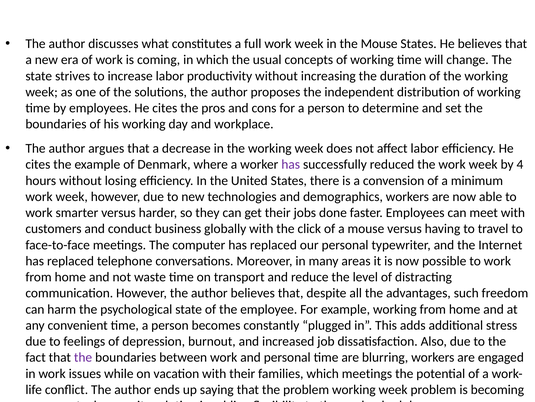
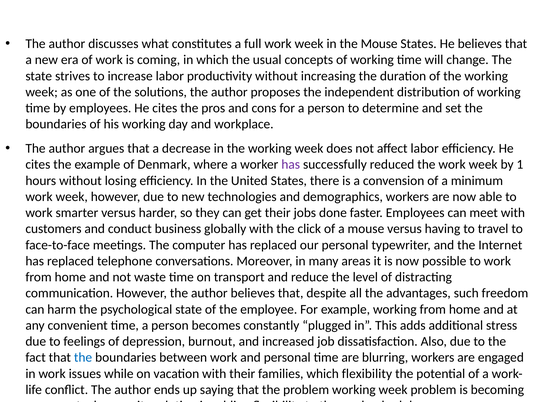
4: 4 -> 1 (520, 164)
the colour: purple -> blue (83, 357)
which meetings: meetings -> flexibility (367, 373)
